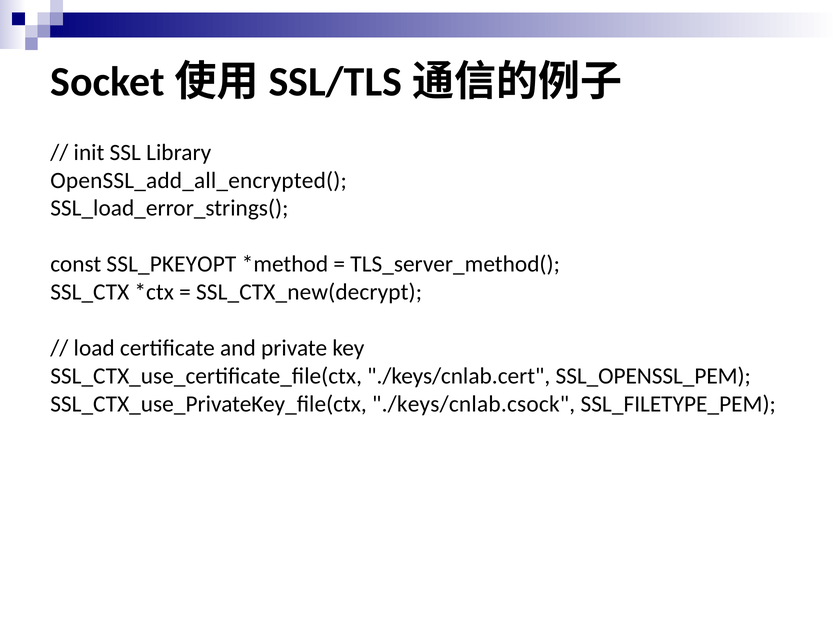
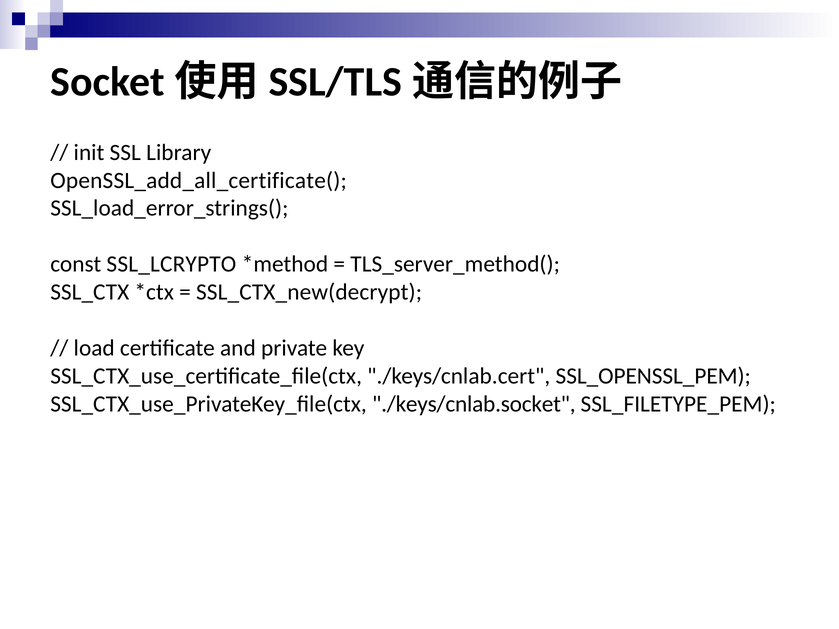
OpenSSL_add_all_encrypted(: OpenSSL_add_all_encrypted( -> OpenSSL_add_all_certificate( (199, 180)
SSL_PKEYOPT: SSL_PKEYOPT -> SSL_LCRYPTO (171, 264)
./keys/cnlab.csock: ./keys/cnlab.csock -> ./keys/cnlab.socket (474, 404)
